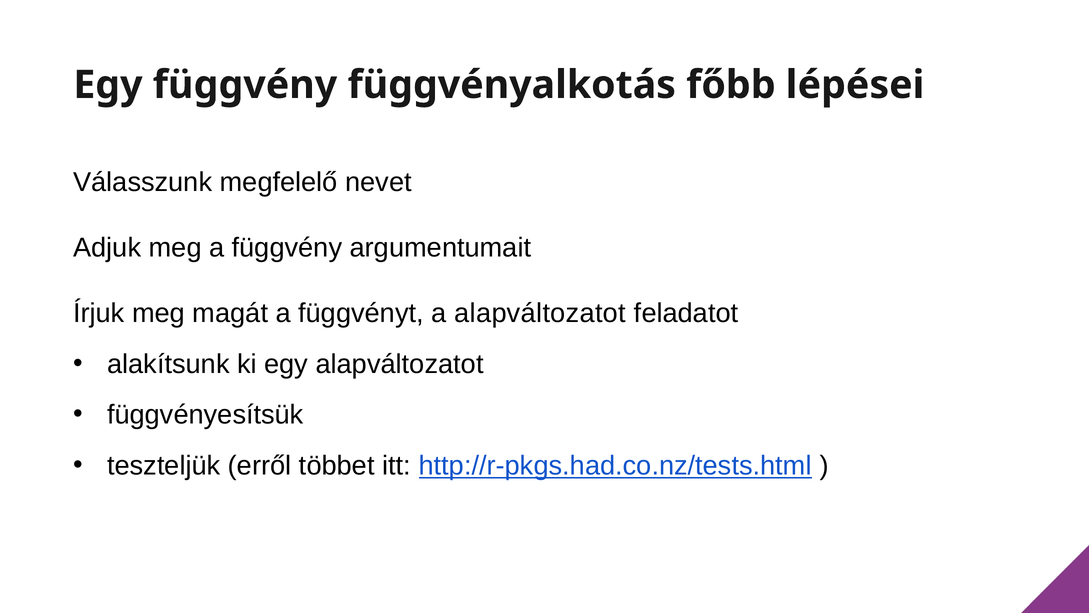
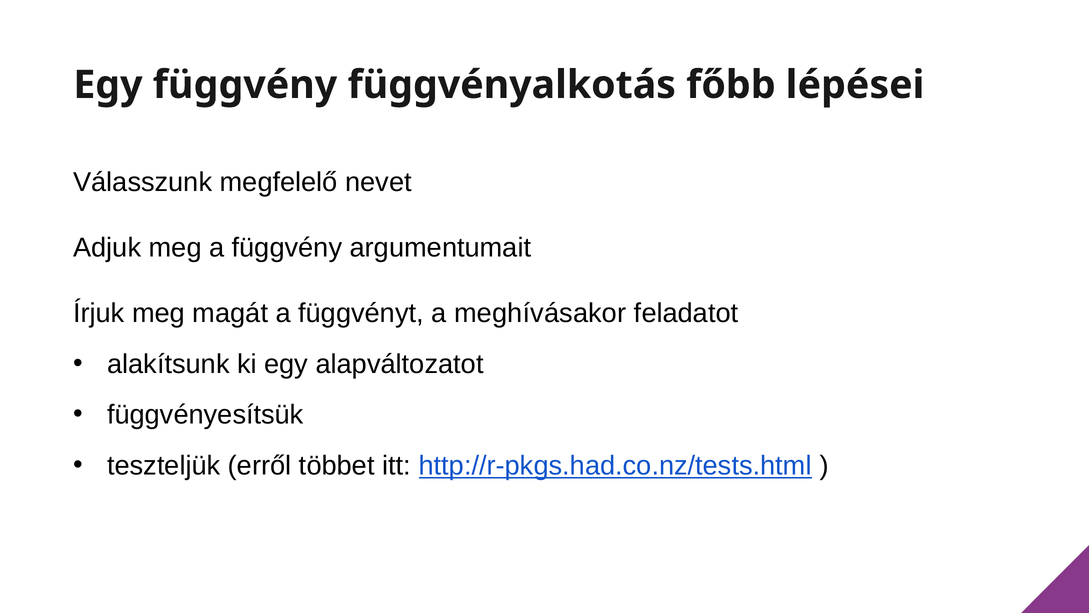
a alapváltozatot: alapváltozatot -> meghívásakor (540, 313)
